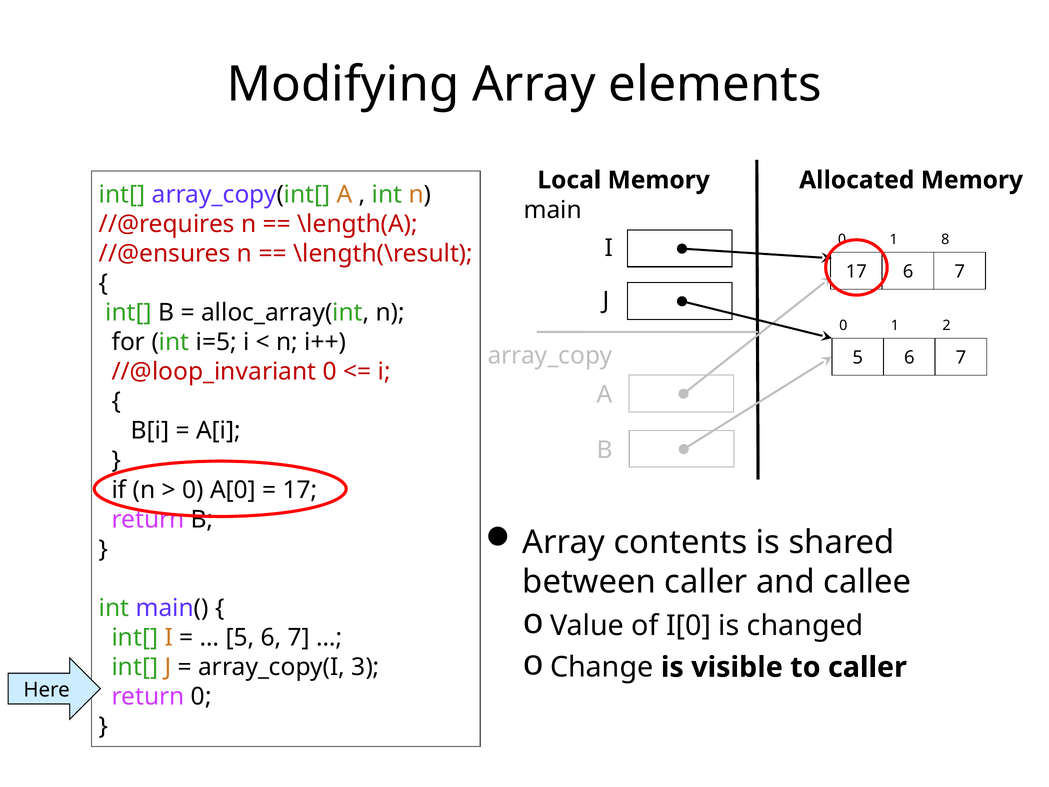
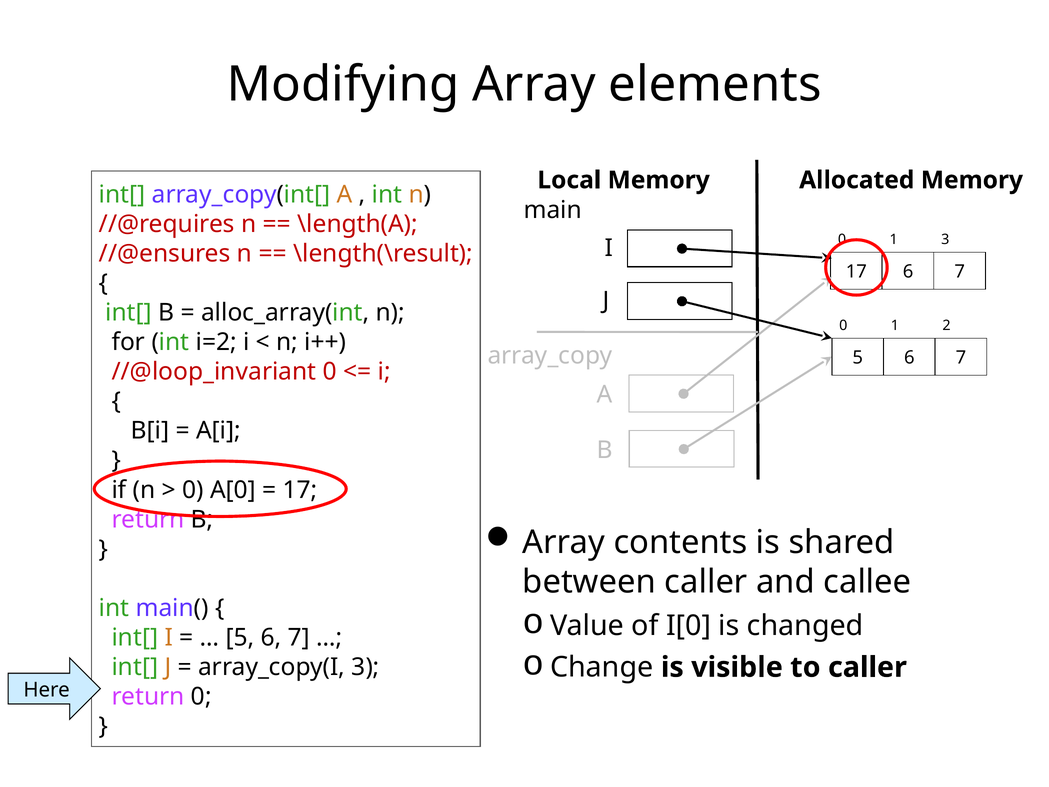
1 8: 8 -> 3 (945, 240)
i=5: i=5 -> i=2 (216, 342)
